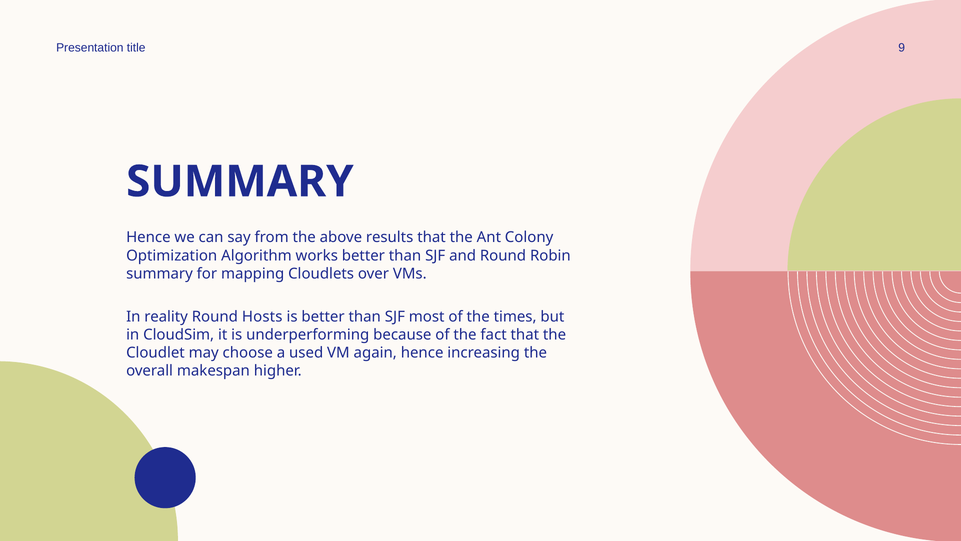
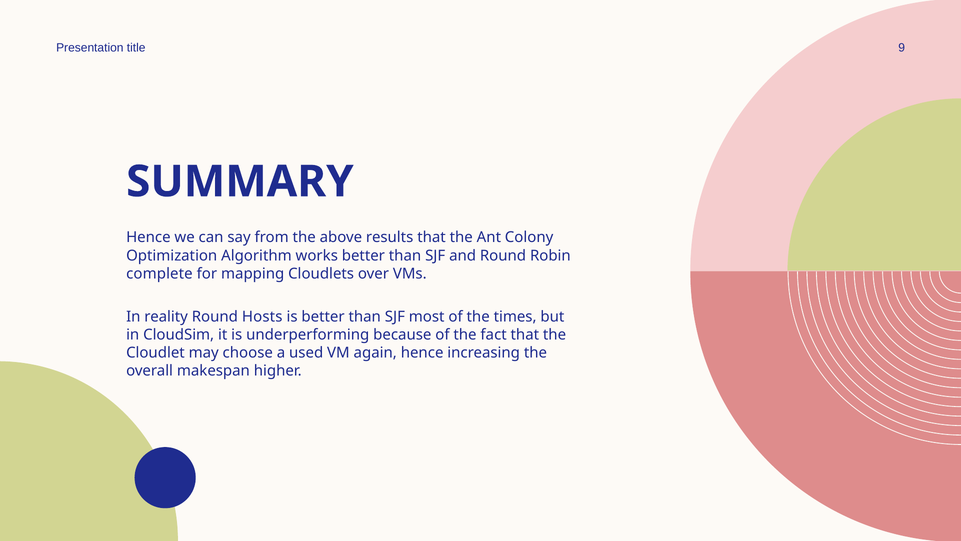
summary: summary -> complete (159, 273)
